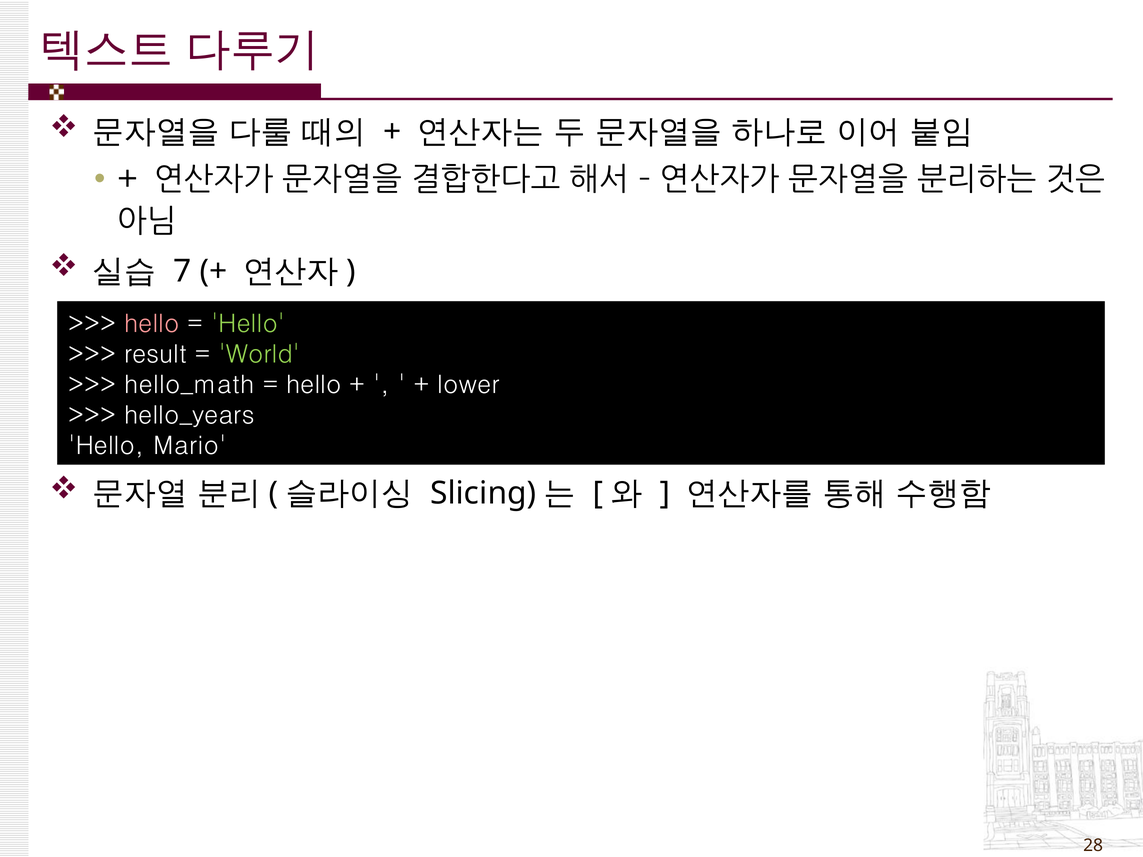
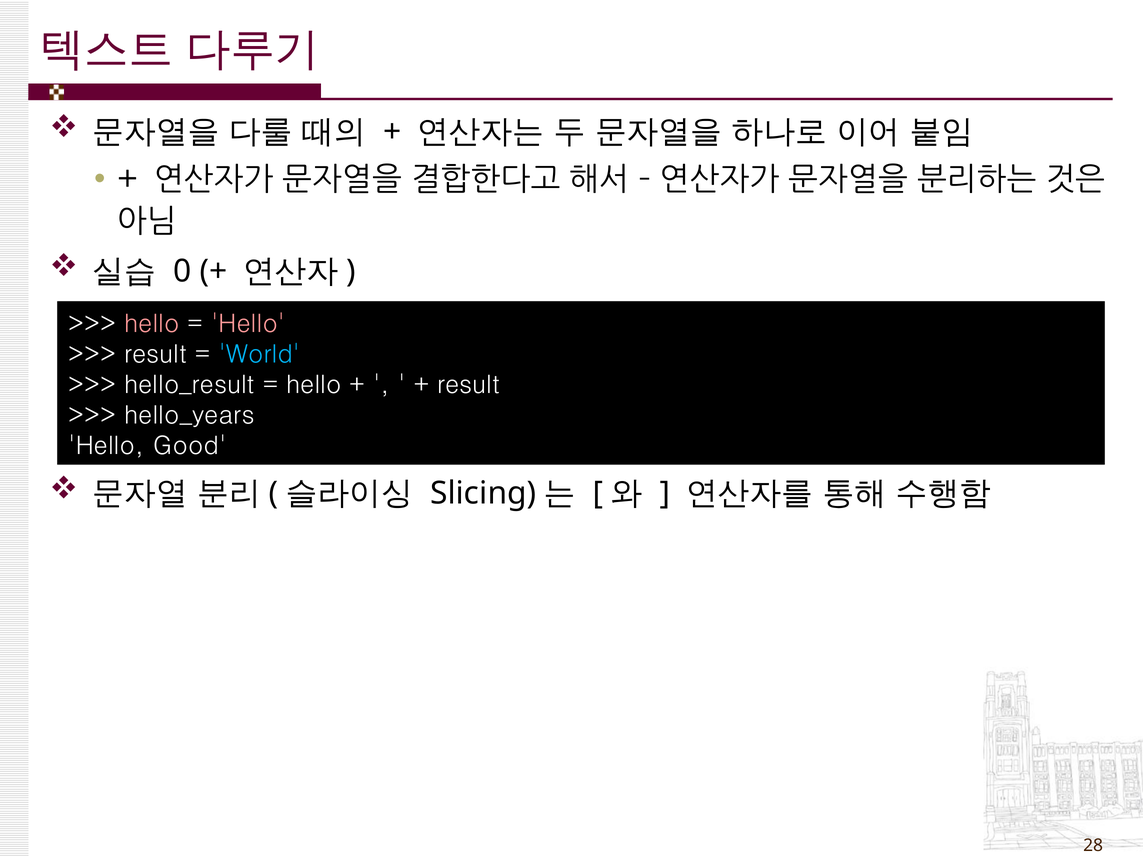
7: 7 -> 0 (182, 271)
Hello colour: light green -> pink (248, 324)
World colour: light green -> light blue (259, 354)
hello_math: hello_math -> hello_result (189, 385)
lower: lower -> result (469, 385)
Mario: Mario -> Good (190, 446)
